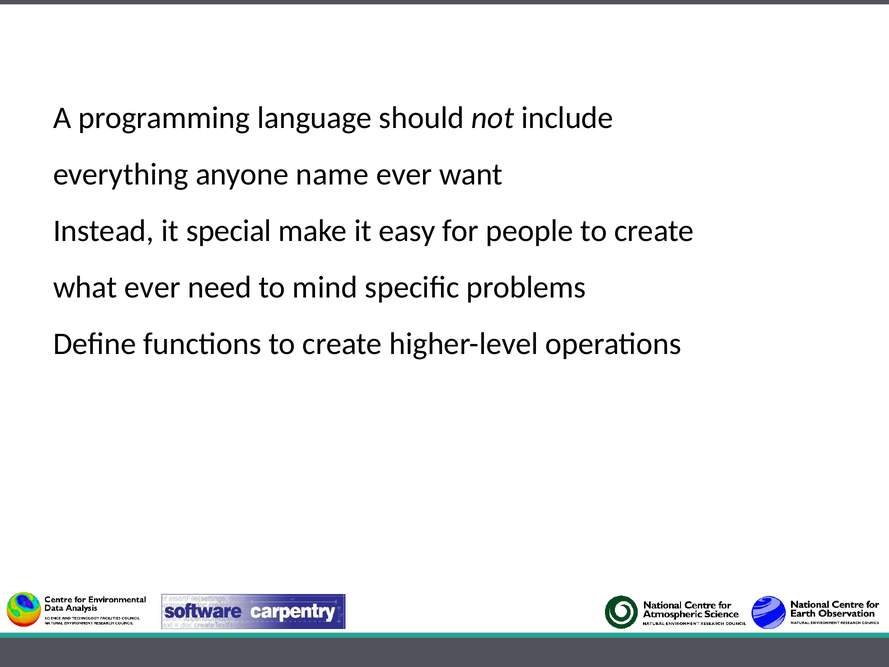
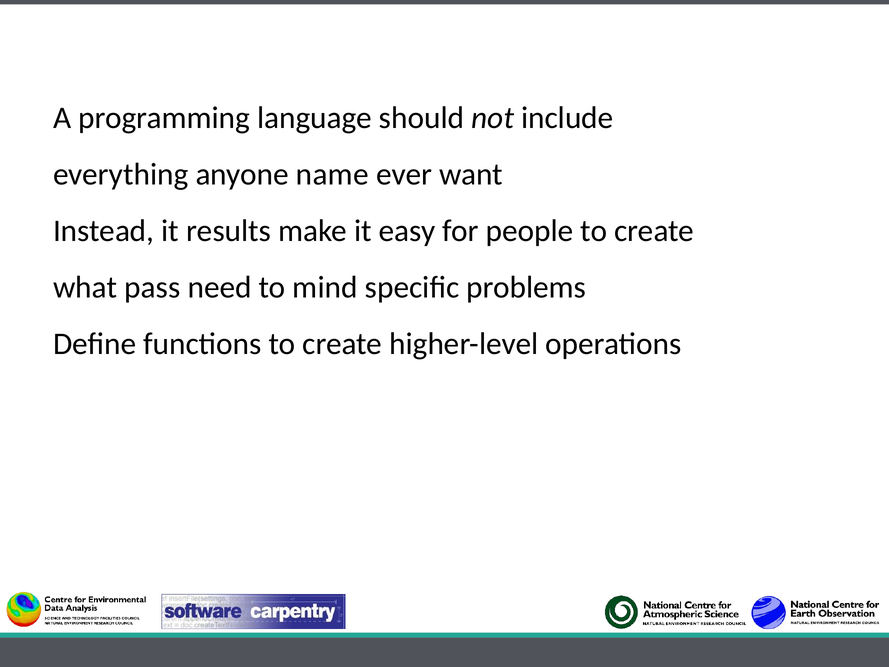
special: special -> results (229, 231)
what ever: ever -> pass (152, 287)
